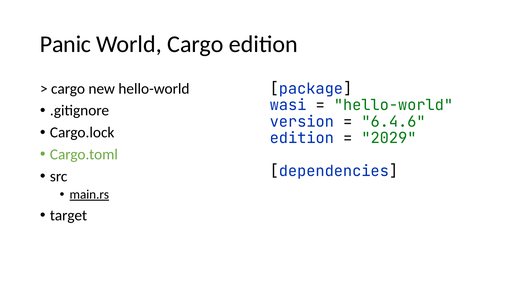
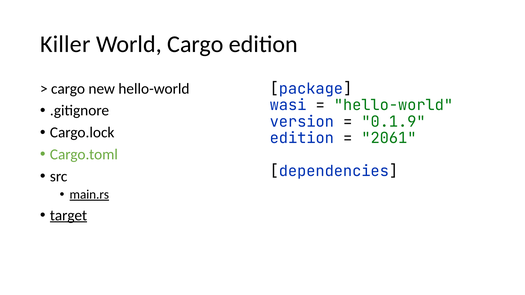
Panic: Panic -> Killer (65, 44)
6.4.6: 6.4.6 -> 0.1.9 (393, 122)
2029: 2029 -> 2061 (389, 138)
target underline: none -> present (68, 216)
